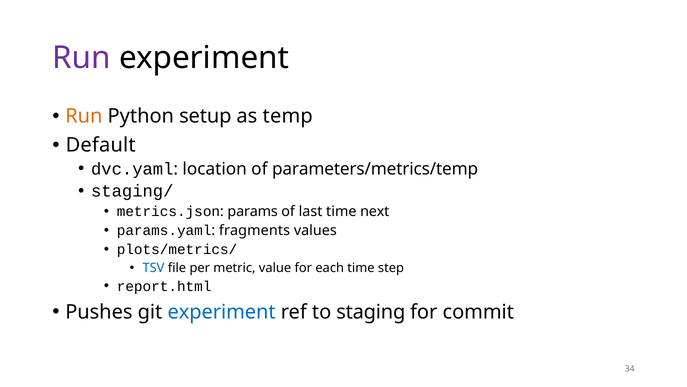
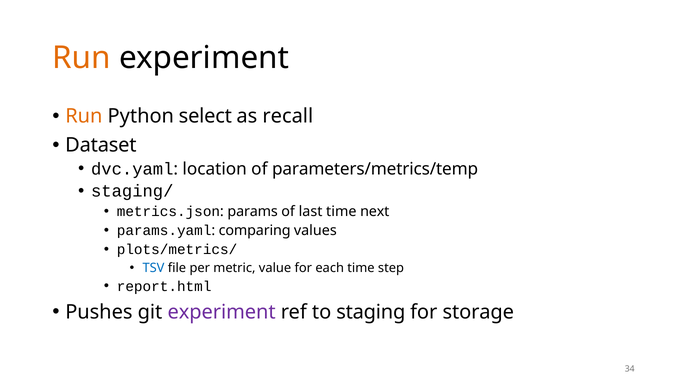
Run colour: purple -> orange (82, 58)
setup: setup -> select (205, 116)
temp: temp -> recall (288, 116)
Default: Default -> Dataset (101, 145)
fragments: fragments -> comparing (255, 230)
experiment colour: blue -> purple (222, 312)
commit: commit -> storage (478, 312)
